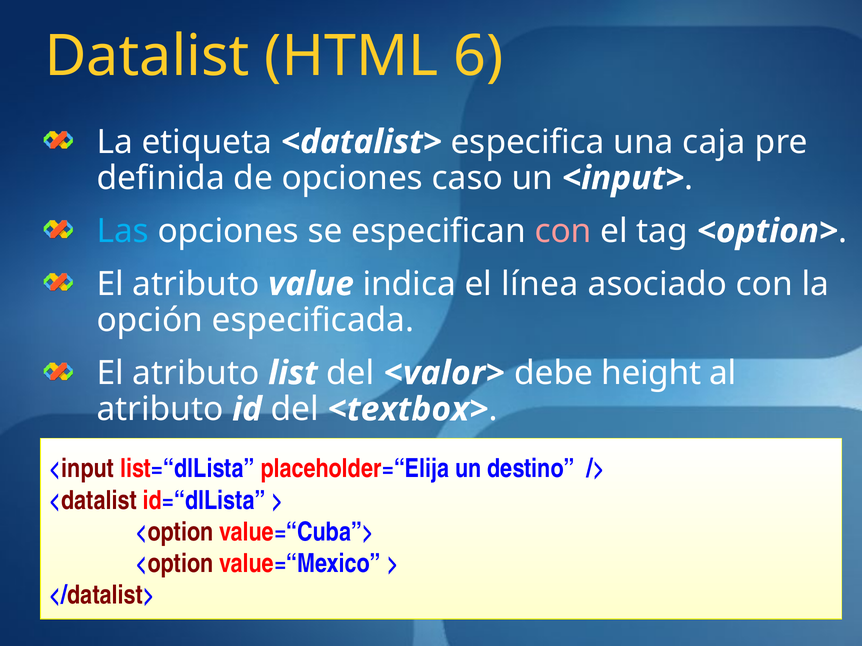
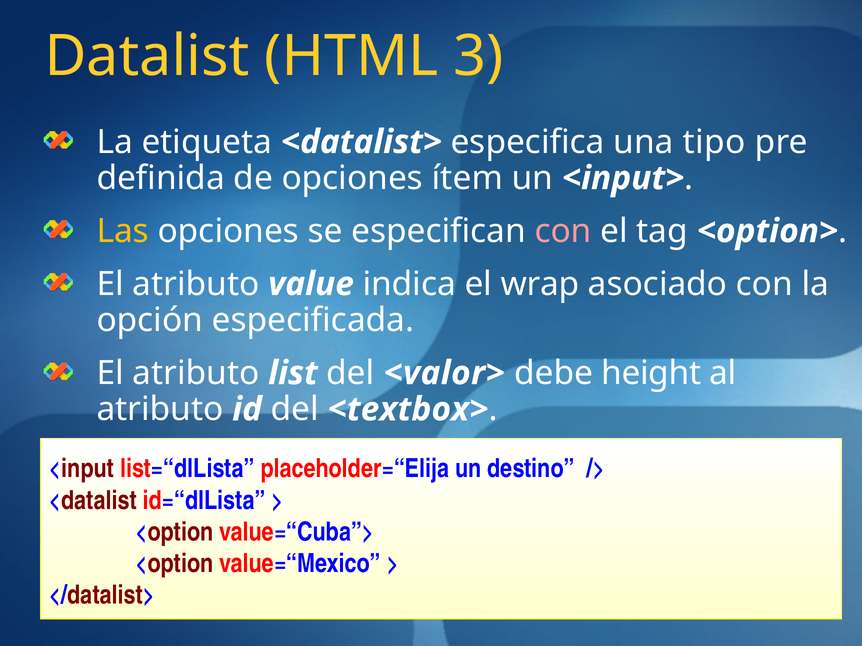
6: 6 -> 3 (478, 57)
caja: caja -> tipo (714, 142)
caso: caso -> ítem (467, 178)
Las colour: light blue -> yellow (123, 231)
línea: línea -> wrap (540, 284)
